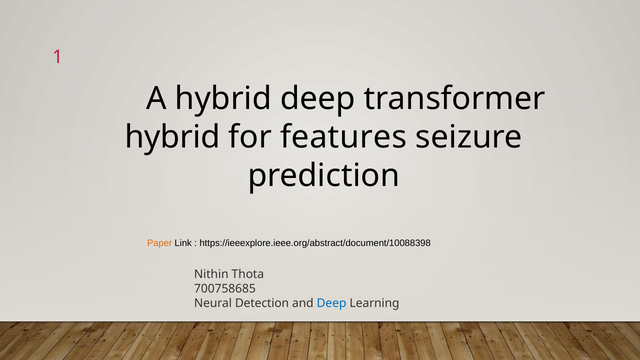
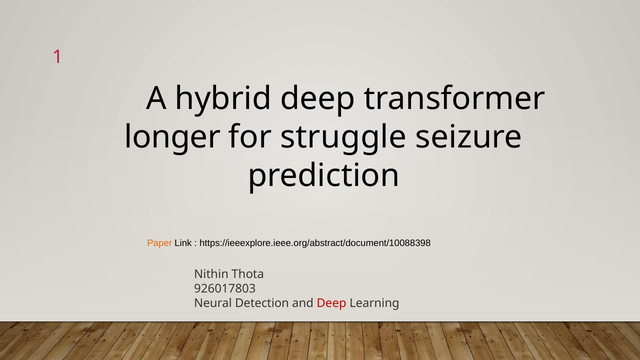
hybrid: hybrid -> longer (173, 137)
features: features -> struggle (344, 137)
700758685: 700758685 -> 926017803 (225, 289)
Deep colour: blue -> red (332, 303)
